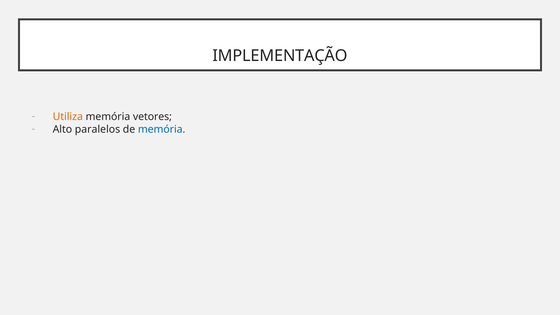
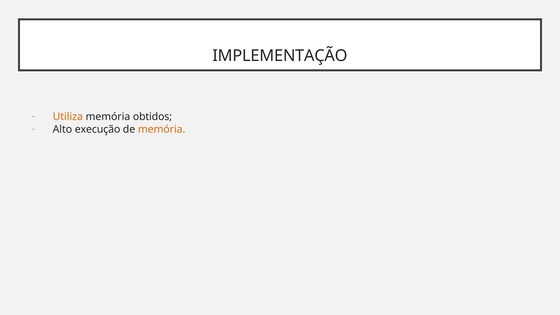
vetores: vetores -> obtidos (152, 117)
paralelos: paralelos -> execução (98, 129)
memória colour: blue -> orange (162, 129)
